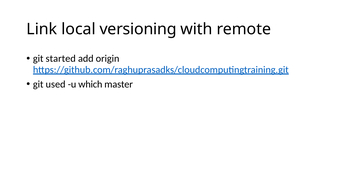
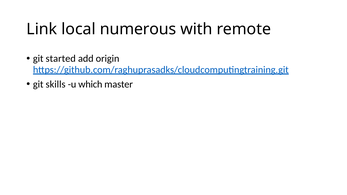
versioning: versioning -> numerous (138, 29)
used: used -> skills (56, 84)
